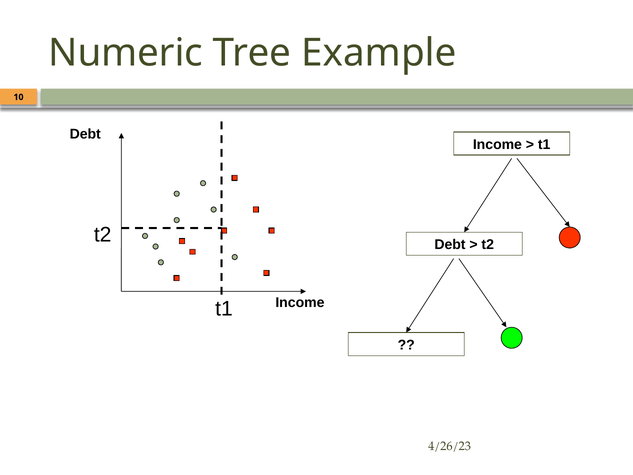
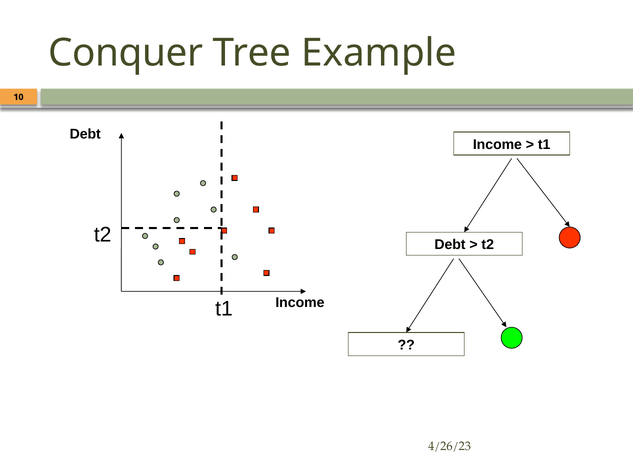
Numeric: Numeric -> Conquer (126, 53)
